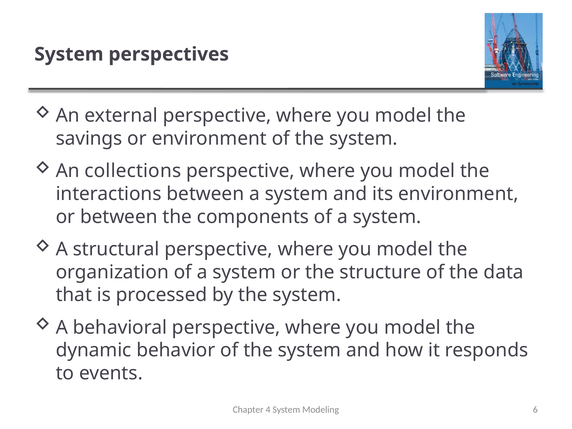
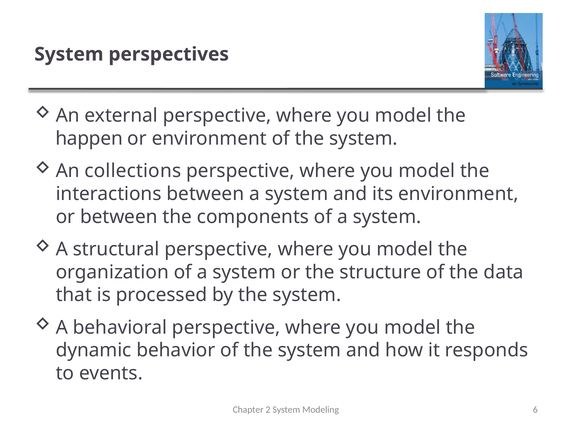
savings: savings -> happen (89, 139)
4: 4 -> 2 (268, 410)
